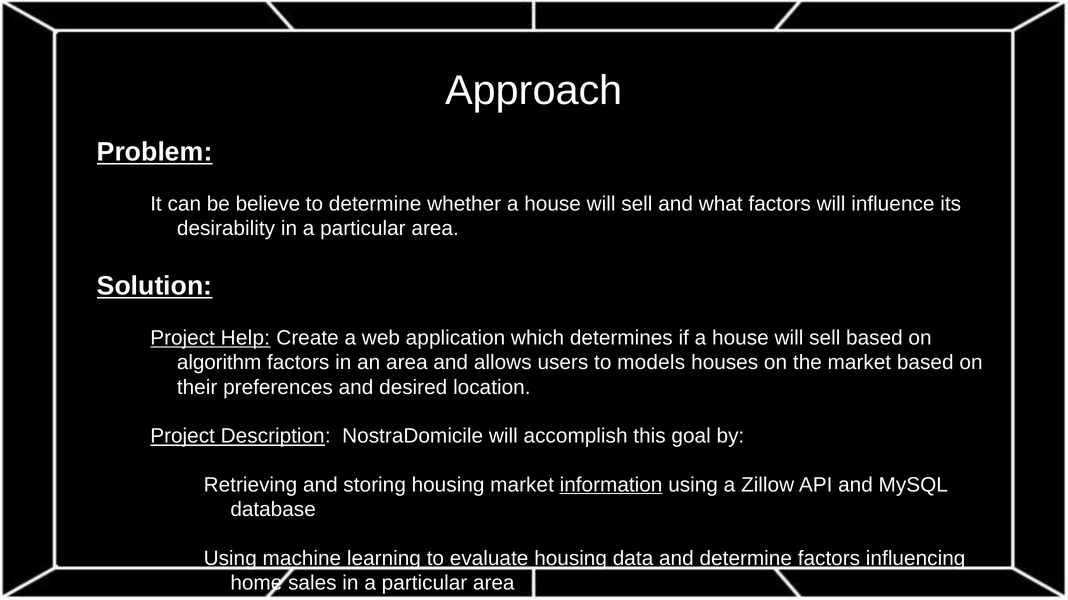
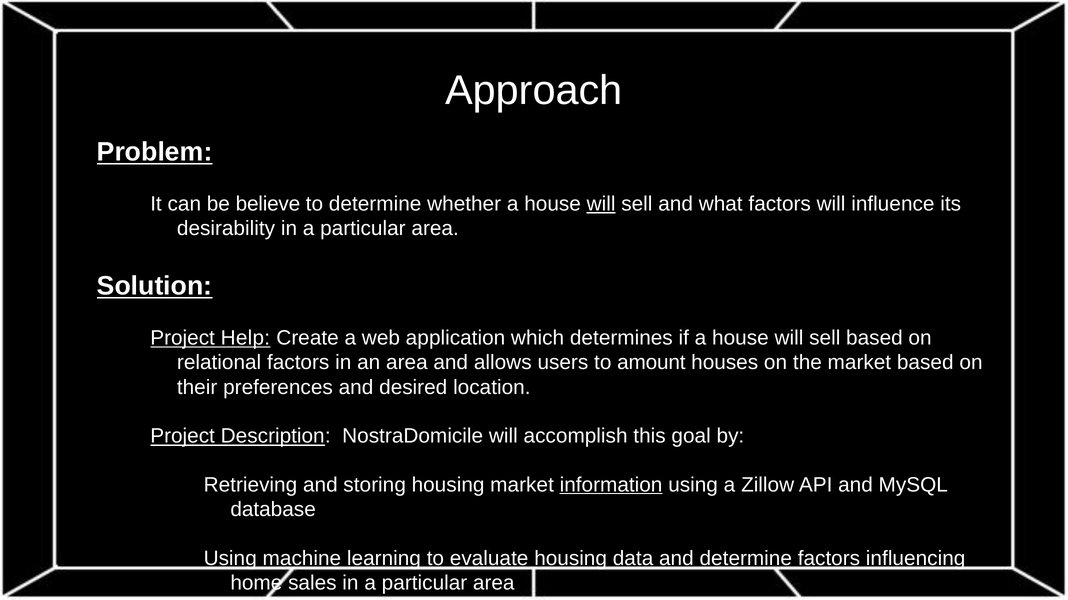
will underline: none -> present (601, 204)
algorithm: algorithm -> relational (219, 363)
models: models -> amount (651, 363)
